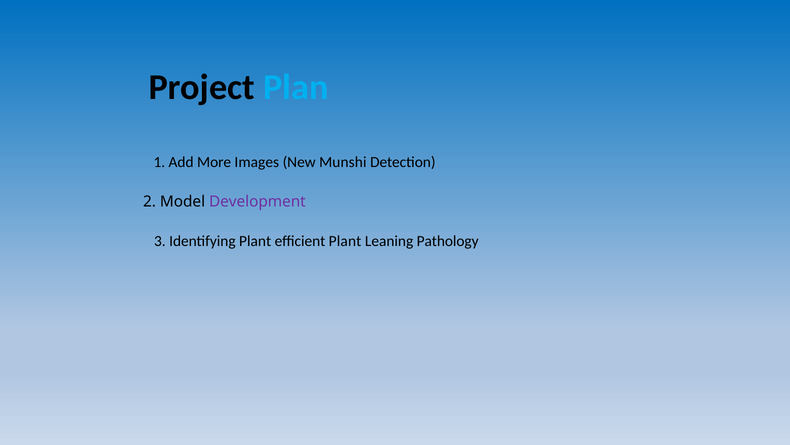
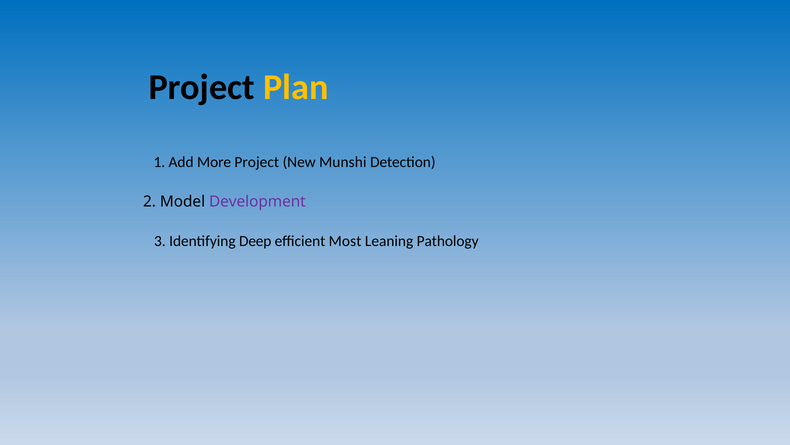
Plan colour: light blue -> yellow (296, 87)
More Images: Images -> Project (257, 162)
Identifying Plant: Plant -> Deep (255, 241)
efficient Plant: Plant -> Most (345, 241)
